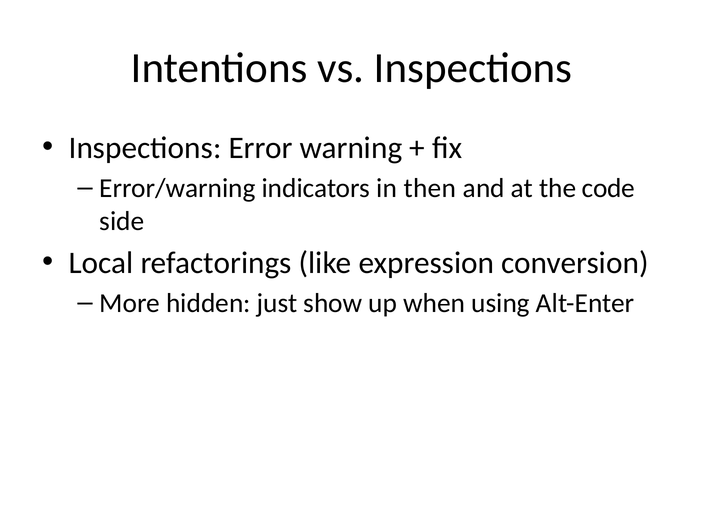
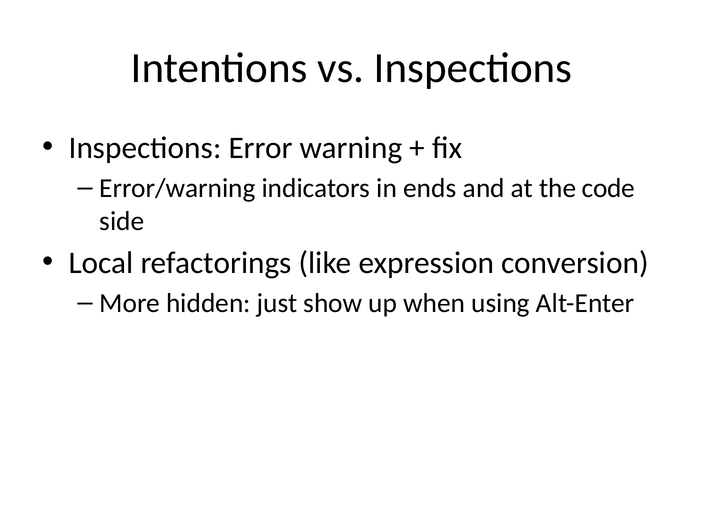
then: then -> ends (430, 188)
